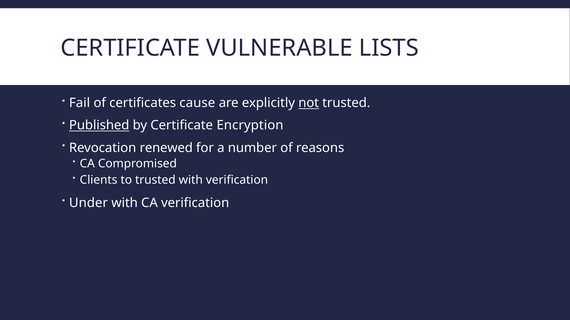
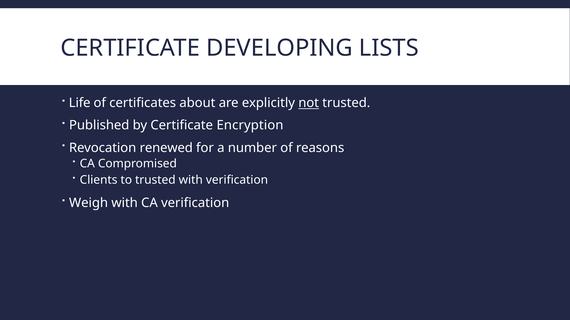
VULNERABLE: VULNERABLE -> DEVELOPING (279, 48)
Fail: Fail -> Life (80, 103)
cause: cause -> about (197, 103)
Published underline: present -> none (99, 126)
Under: Under -> Weigh (89, 203)
